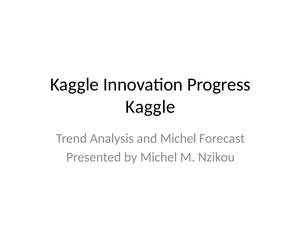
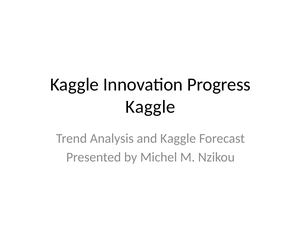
and Michel: Michel -> Kaggle (178, 138)
